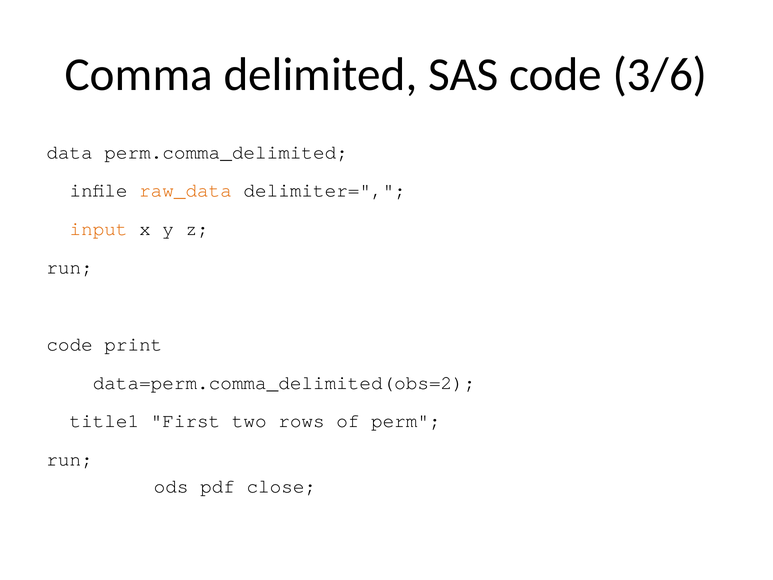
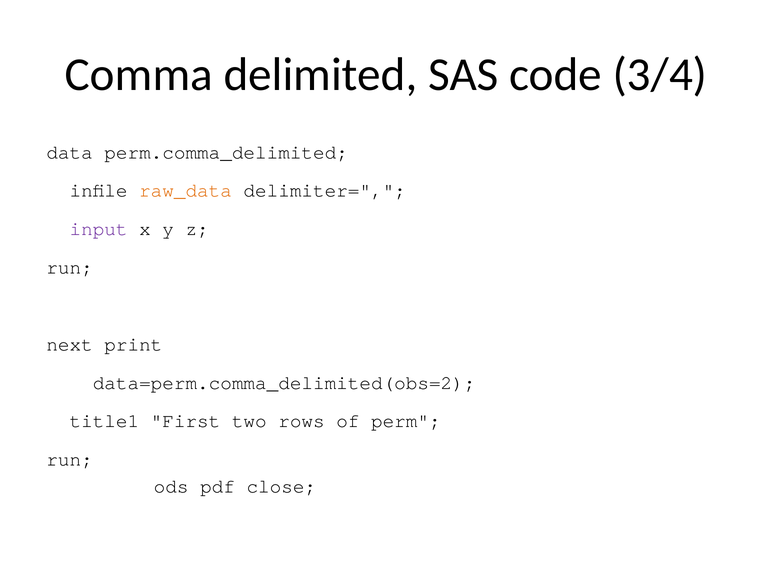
3/6: 3/6 -> 3/4 (660, 75)
input colour: orange -> purple (99, 229)
code: code -> next (70, 344)
